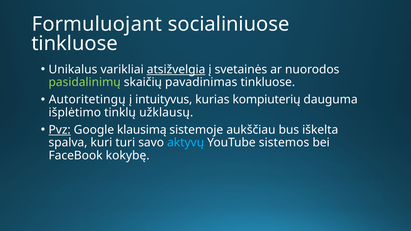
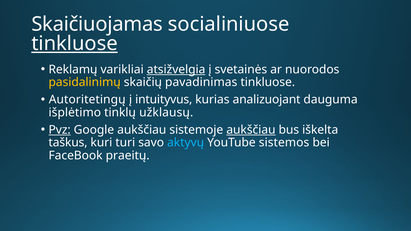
Formuluojant: Formuluojant -> Skaičiuojamas (97, 24)
tinkluose underline: none -> present (75, 44)
Unikalus: Unikalus -> Reklamų (73, 69)
pasidalinimų colour: light green -> yellow (85, 82)
kompiuterių: kompiuterių -> analizuojant (267, 100)
Google klausimą: klausimą -> aukščiau (142, 130)
aukščiau underline: none -> present (251, 130)
spalva: spalva -> taškus (68, 143)
kokybę: kokybę -> praeitų (128, 156)
